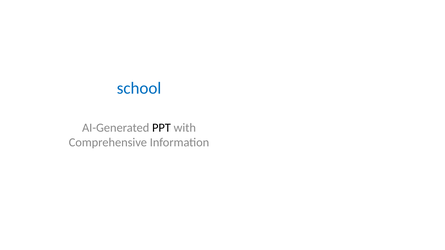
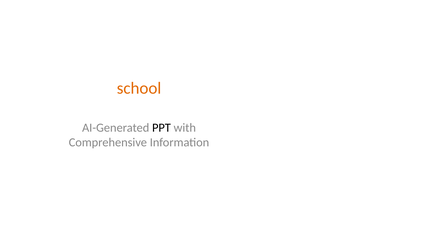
school colour: blue -> orange (139, 88)
